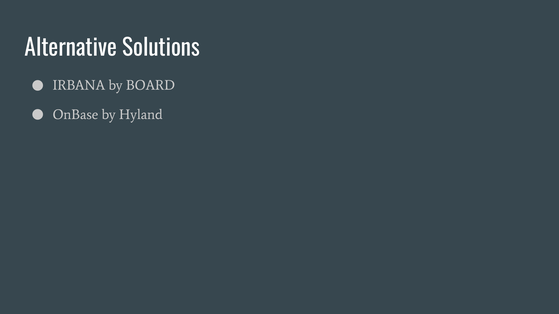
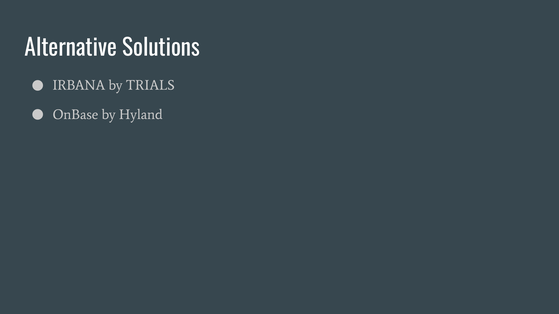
BOARD: BOARD -> TRIALS (150, 85)
